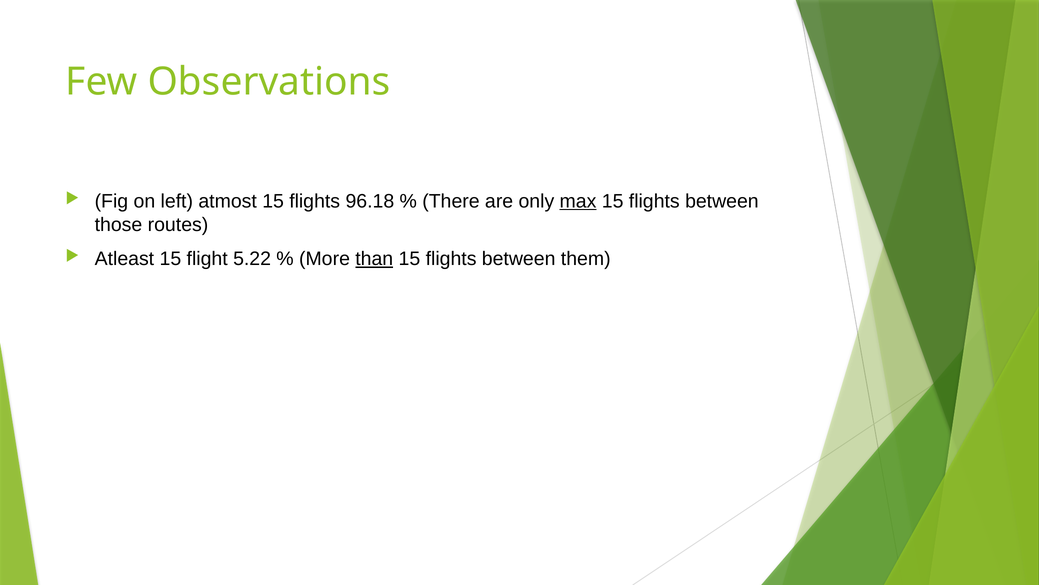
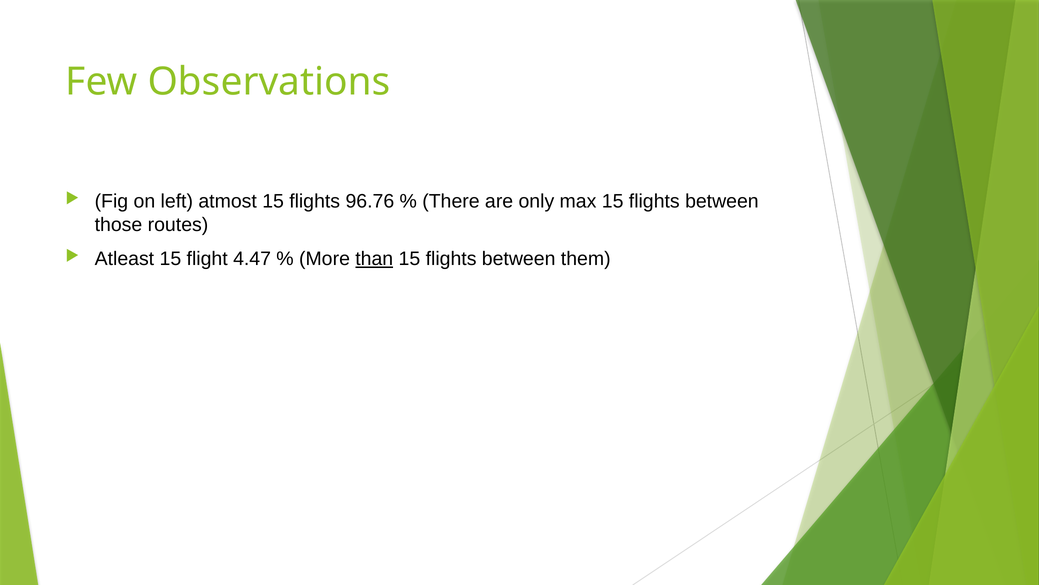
96.18: 96.18 -> 96.76 (370, 201)
max underline: present -> none (578, 201)
5.22: 5.22 -> 4.47 (252, 259)
